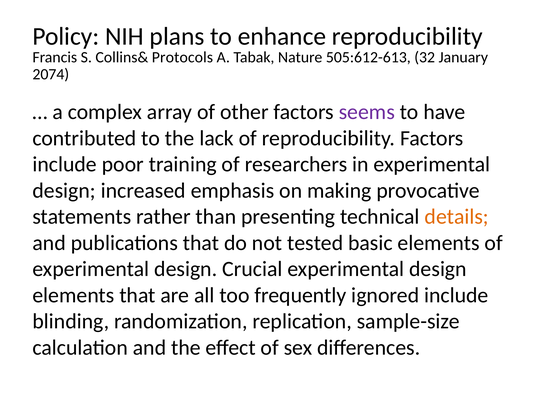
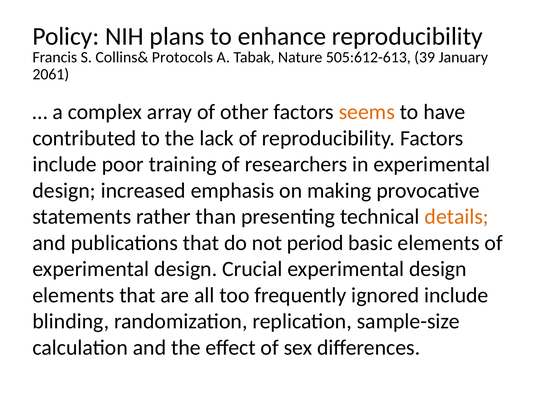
32: 32 -> 39 (425, 57)
2074: 2074 -> 2061 (51, 74)
seems colour: purple -> orange (367, 112)
tested: tested -> period (315, 243)
